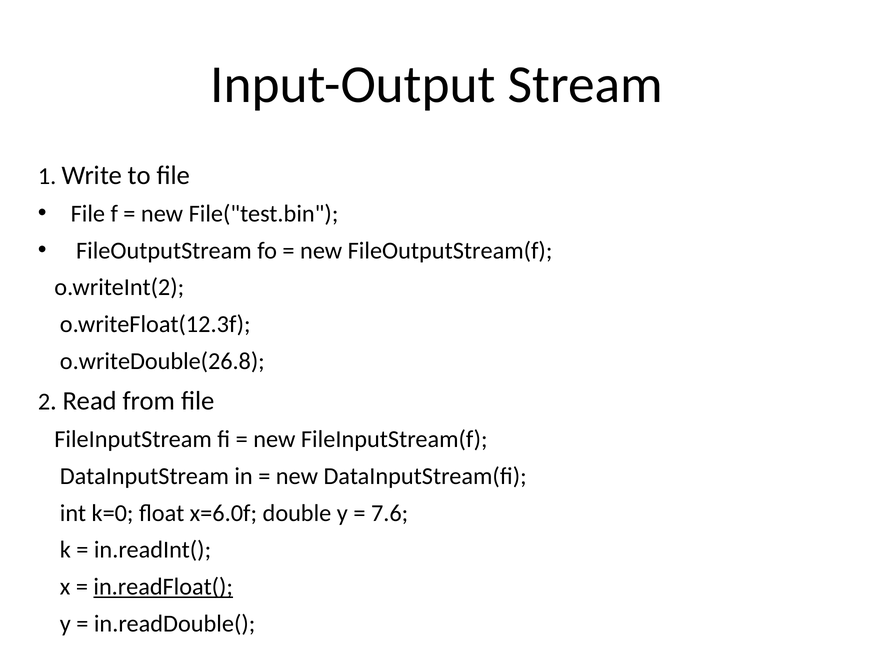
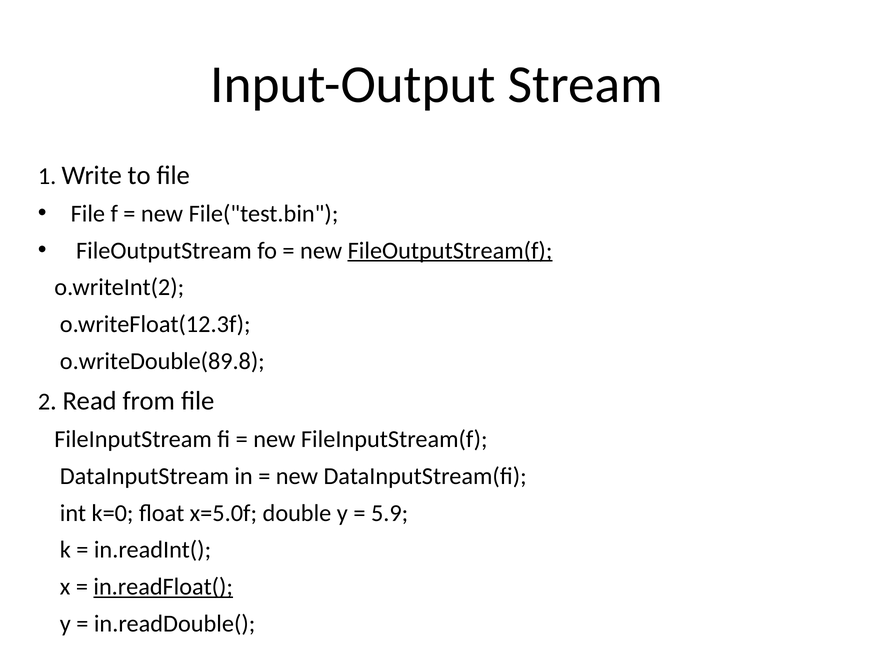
FileOutputStream(f underline: none -> present (450, 250)
o.writeDouble(26.8: o.writeDouble(26.8 -> o.writeDouble(89.8 (162, 361)
x=6.0f: x=6.0f -> x=5.0f (223, 513)
7.6: 7.6 -> 5.9 (390, 513)
